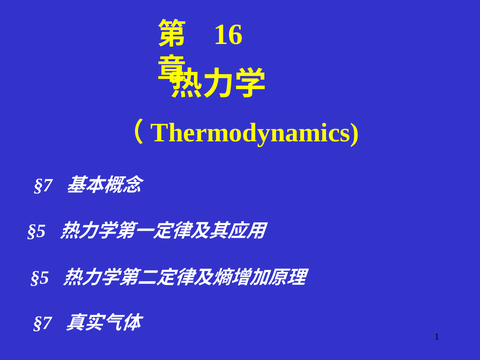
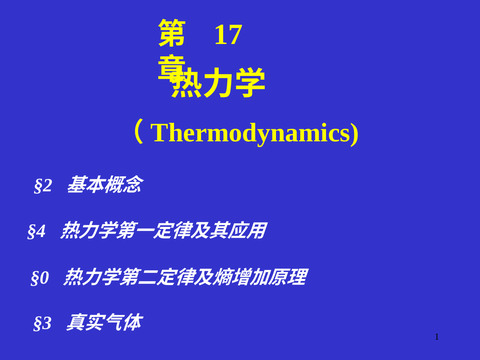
16: 16 -> 17 (228, 34)
§7: §7 -> §2 (43, 185)
§5: §5 -> §4 (37, 231)
§5: §5 -> §0 (40, 278)
§7: §7 -> §3 (43, 323)
